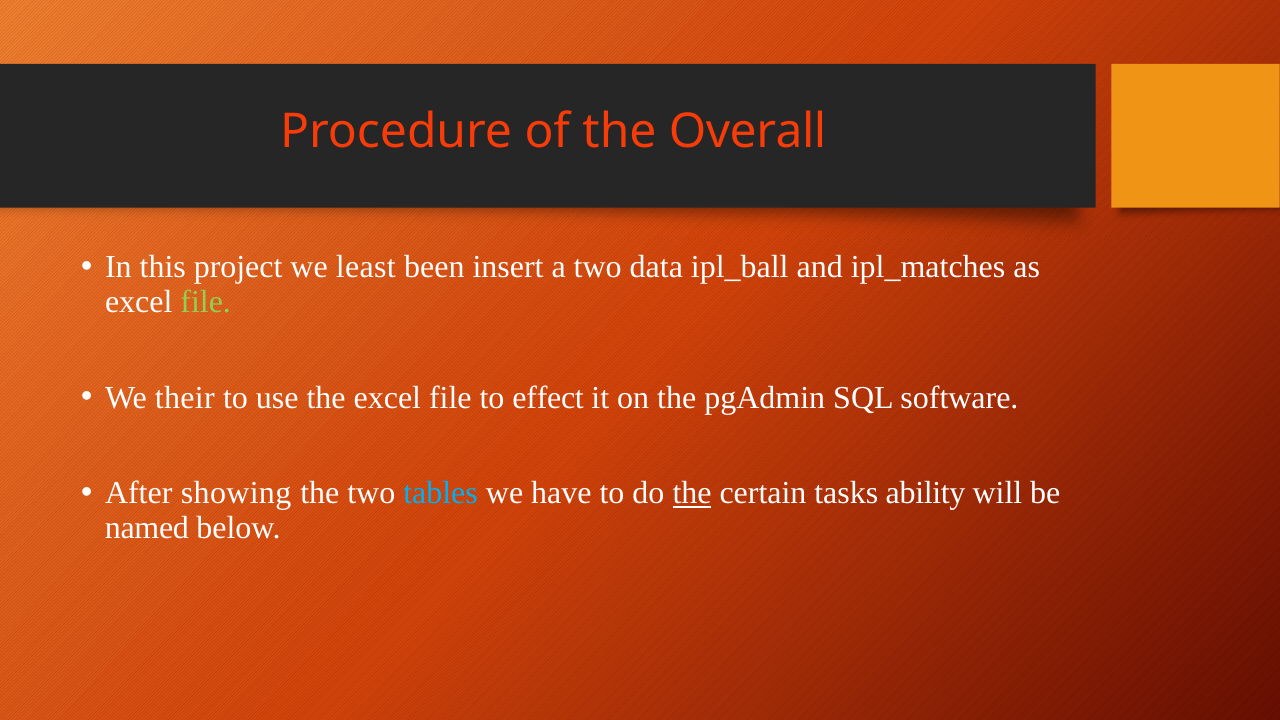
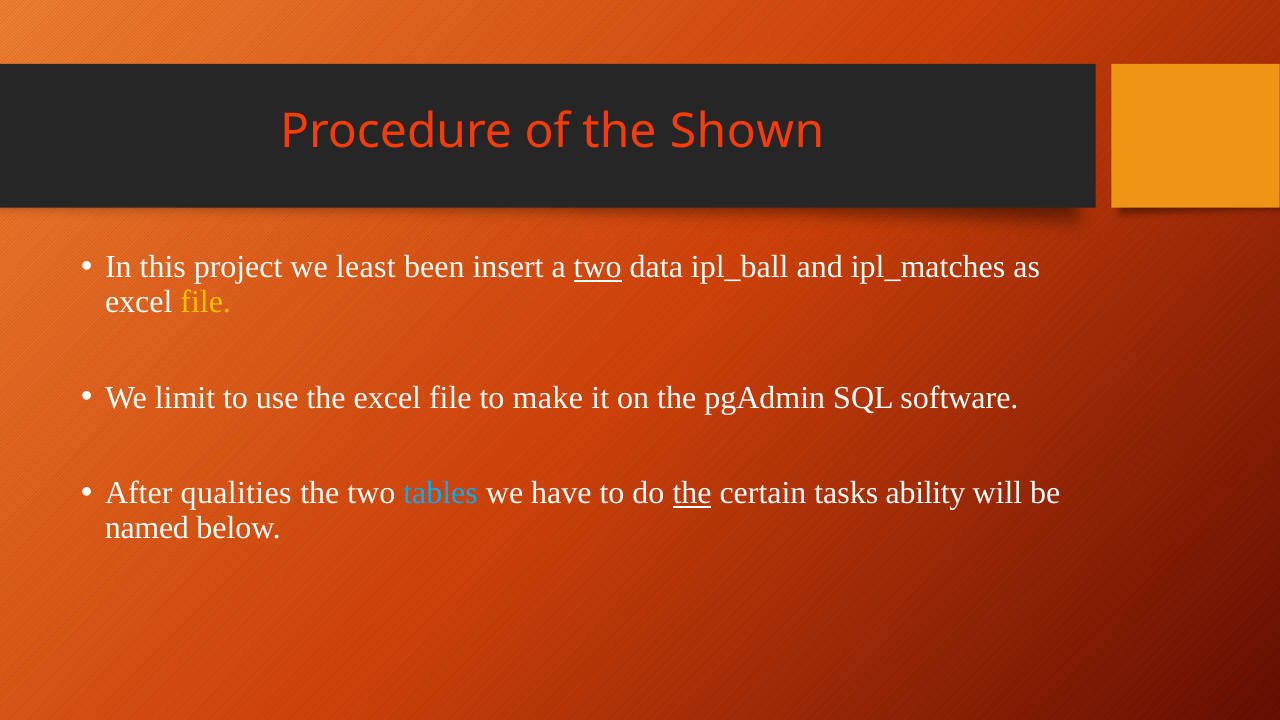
Overall: Overall -> Shown (747, 132)
two underline: none -> present (598, 267)
file colour: light green -> yellow (206, 302)
their: their -> limit (185, 398)
effect: effect -> make (548, 398)
showing: showing -> qualities (236, 493)
